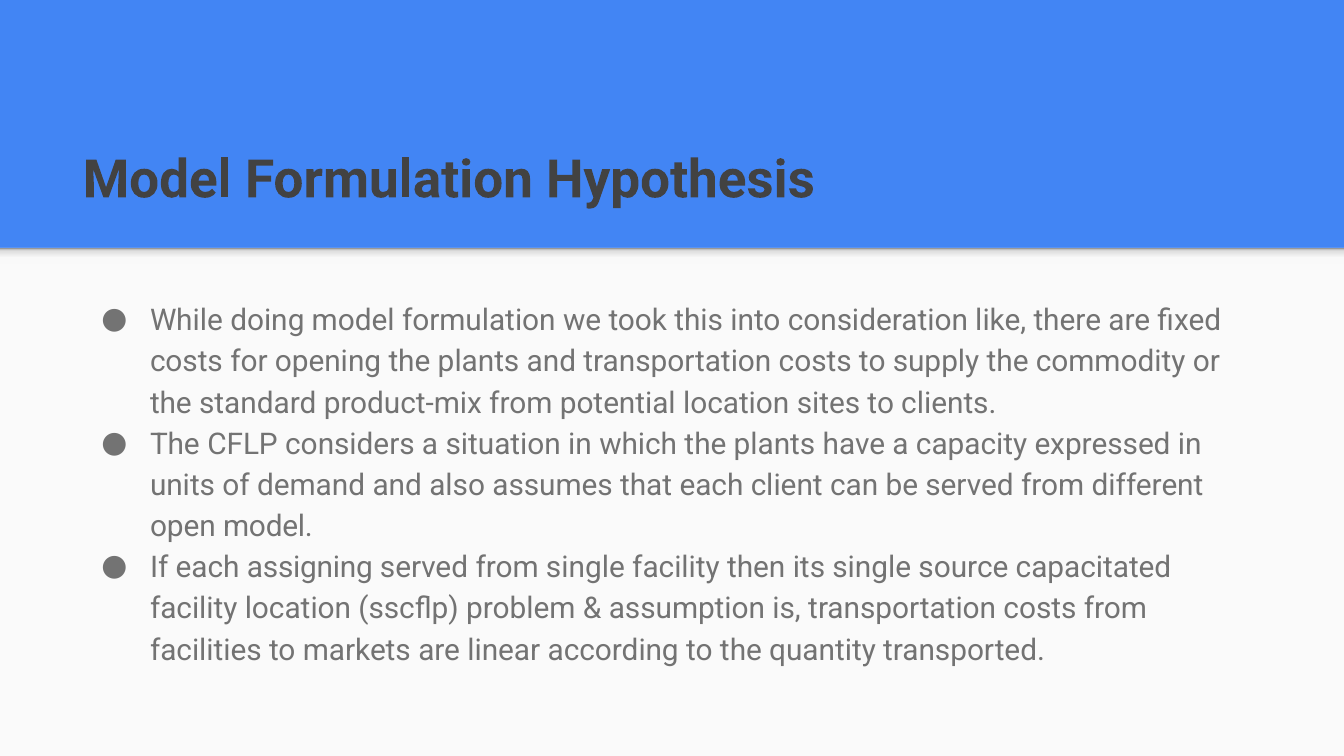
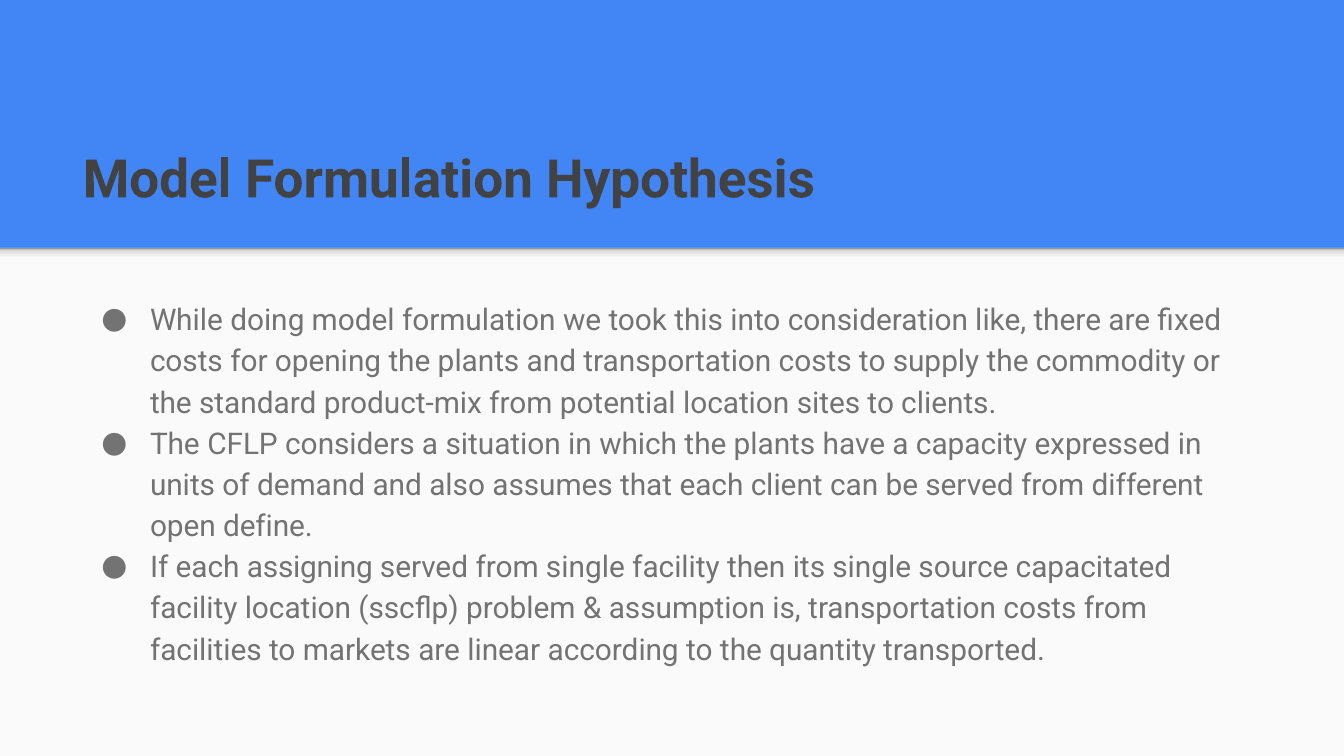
open model: model -> define (268, 527)
